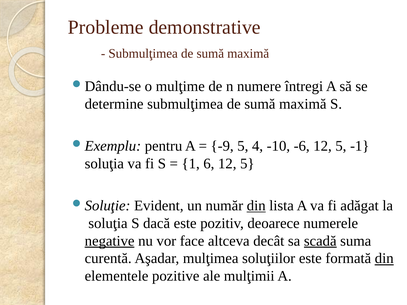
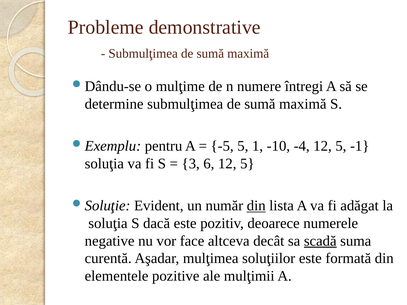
-9: -9 -> -5 (222, 146)
4: 4 -> 1 (258, 146)
-6: -6 -> -4 (302, 146)
1: 1 -> 3 (191, 164)
negative underline: present -> none (110, 241)
din underline: present -> none (384, 259)
